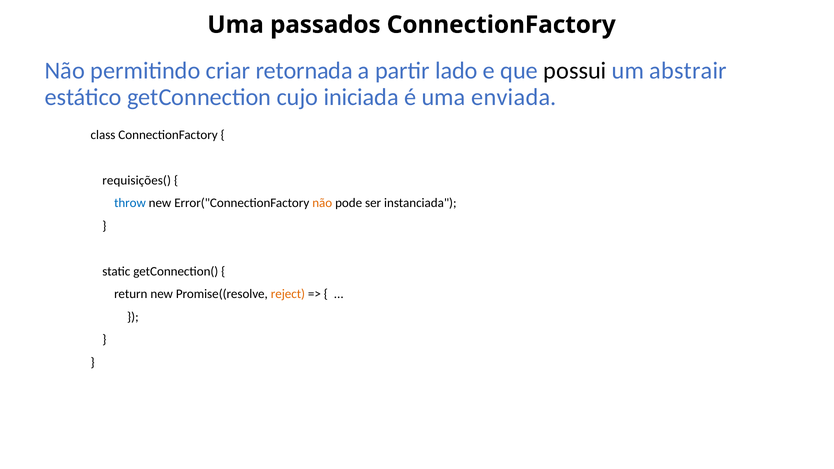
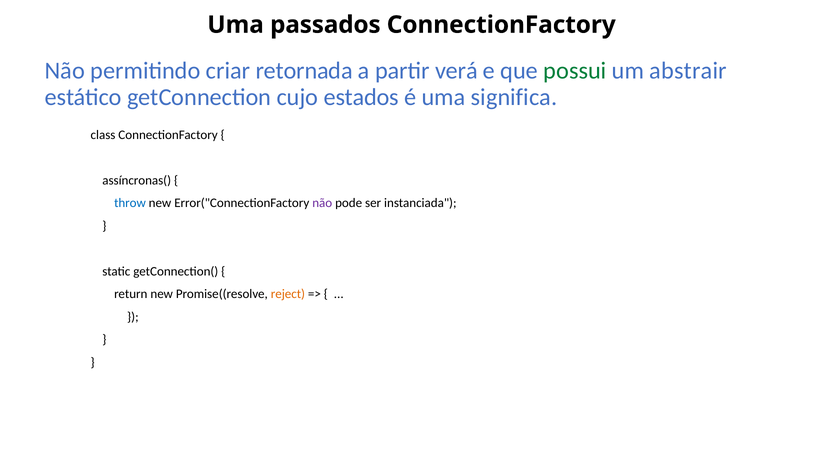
lado: lado -> verá (456, 71)
possui colour: black -> green (575, 71)
iniciada: iniciada -> estados (361, 97)
enviada: enviada -> significa (514, 97)
requisições(: requisições( -> assíncronas( (137, 180)
não colour: orange -> purple (322, 203)
